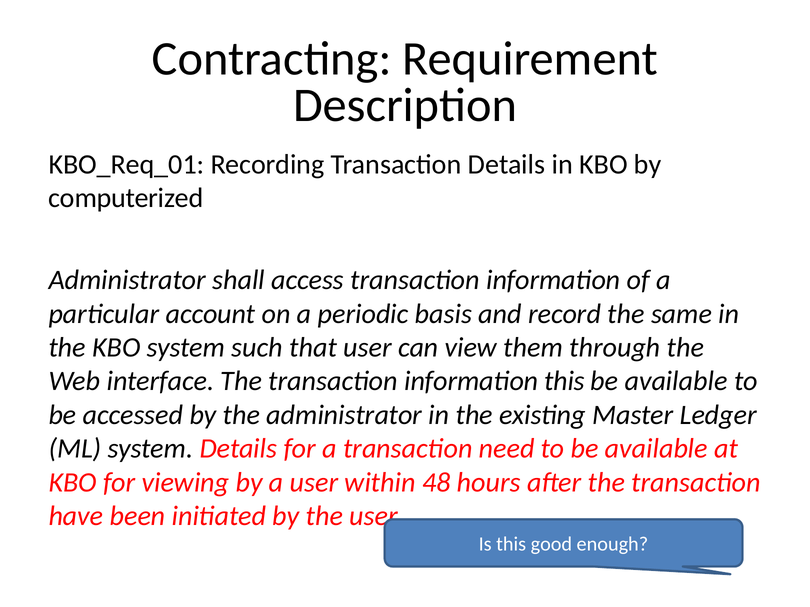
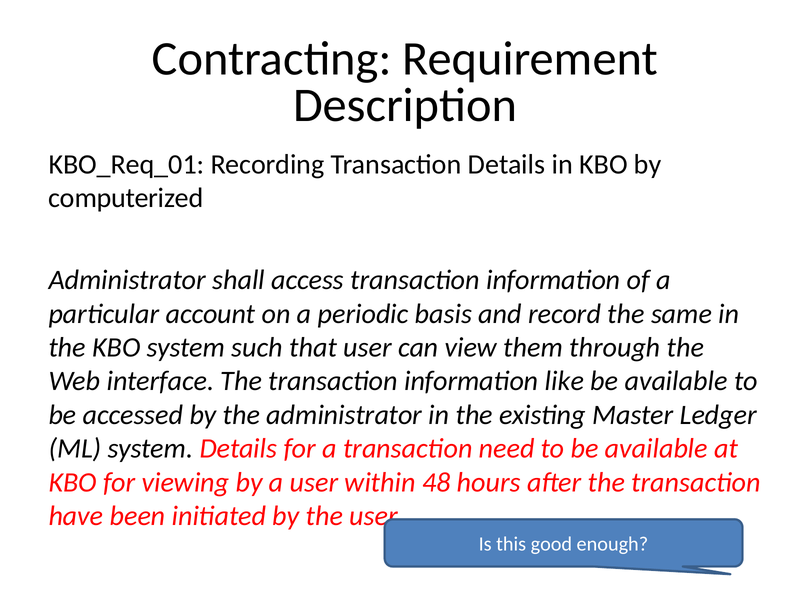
information this: this -> like (564, 381)
